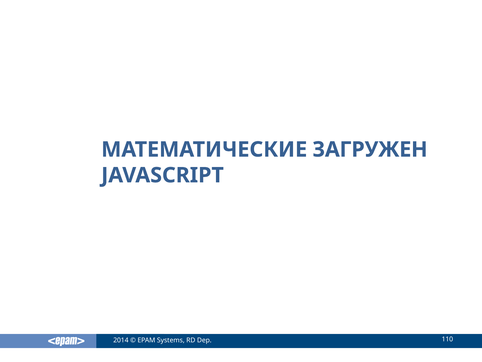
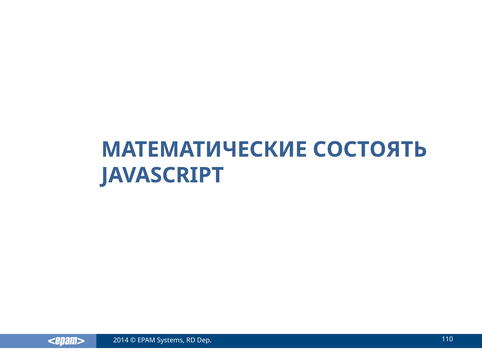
ЗАГРУЖЕН: ЗАГРУЖЕН -> СОСТОЯТЬ (370, 149)
